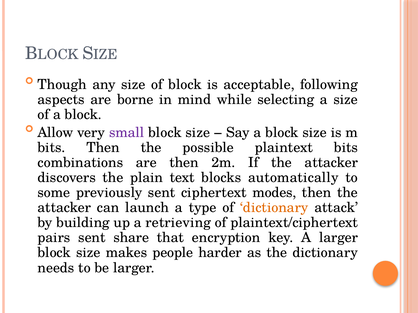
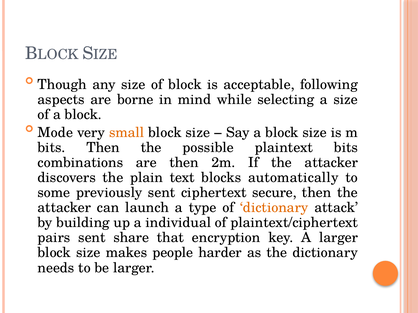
Allow: Allow -> Mode (55, 133)
small colour: purple -> orange (127, 133)
modes: modes -> secure (274, 193)
retrieving: retrieving -> individual (178, 223)
